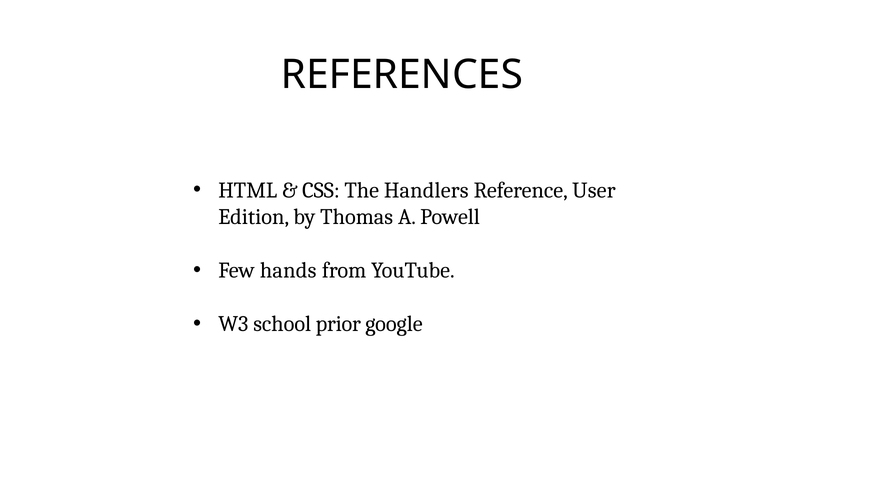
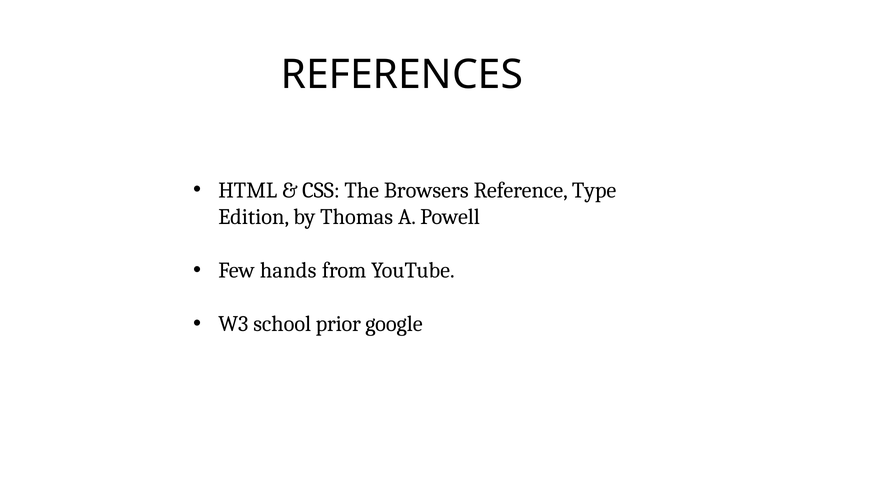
Handlers: Handlers -> Browsers (426, 190)
User: User -> Type (594, 190)
